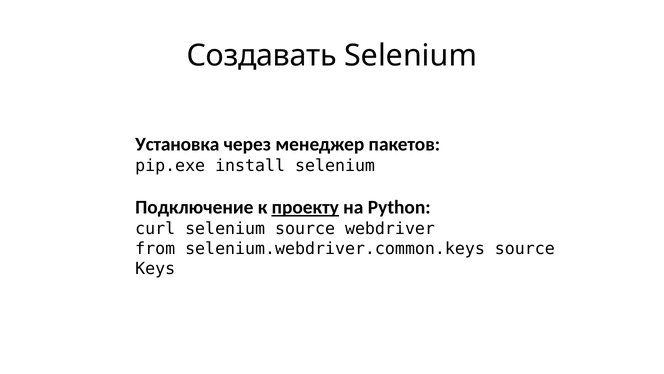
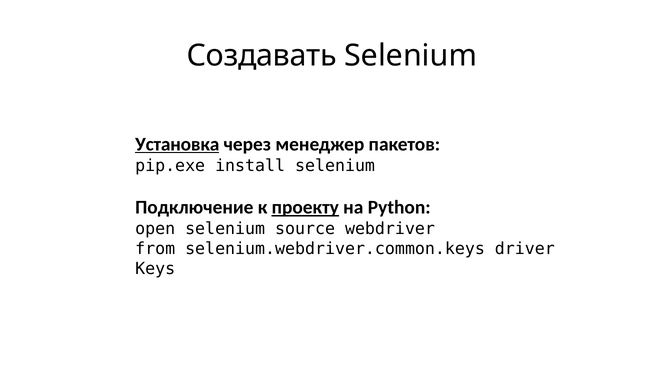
Установка underline: none -> present (177, 144)
curl: curl -> open (155, 228)
selenium.webdriver.common.keys source: source -> driver (525, 248)
